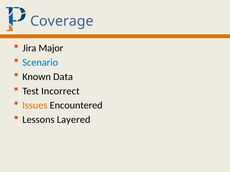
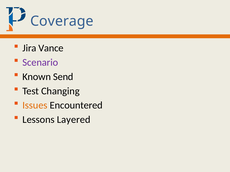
Major: Major -> Vance (51, 48)
Scenario colour: blue -> purple (40, 63)
Data: Data -> Send (63, 77)
Incorrect: Incorrect -> Changing (60, 91)
